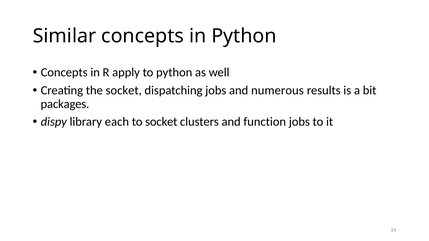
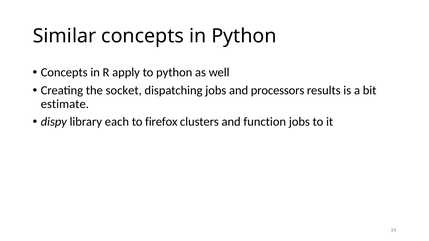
numerous: numerous -> processors (278, 91)
packages: packages -> estimate (65, 104)
to socket: socket -> firefox (161, 122)
